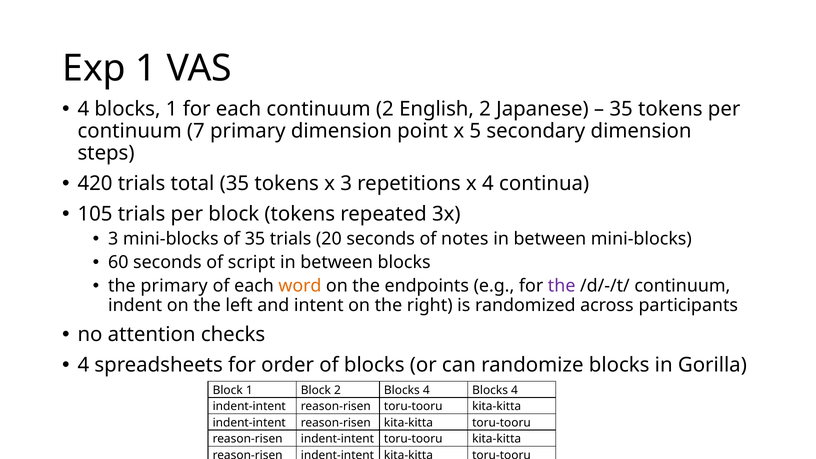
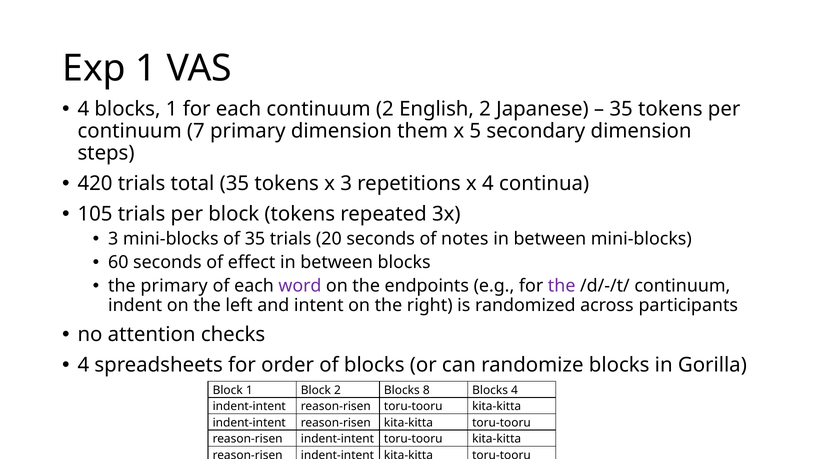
point: point -> them (423, 131)
script: script -> effect (252, 263)
word colour: orange -> purple (300, 286)
2 Blocks 4: 4 -> 8 (426, 390)
